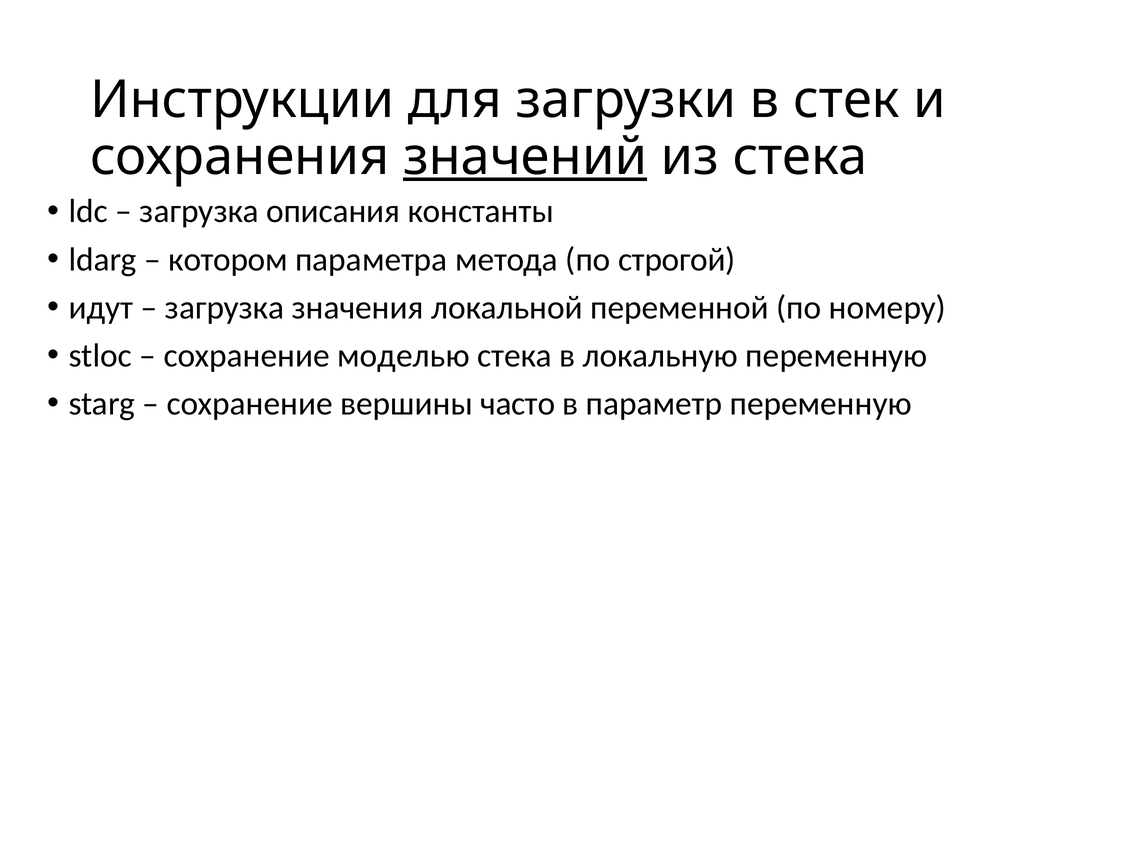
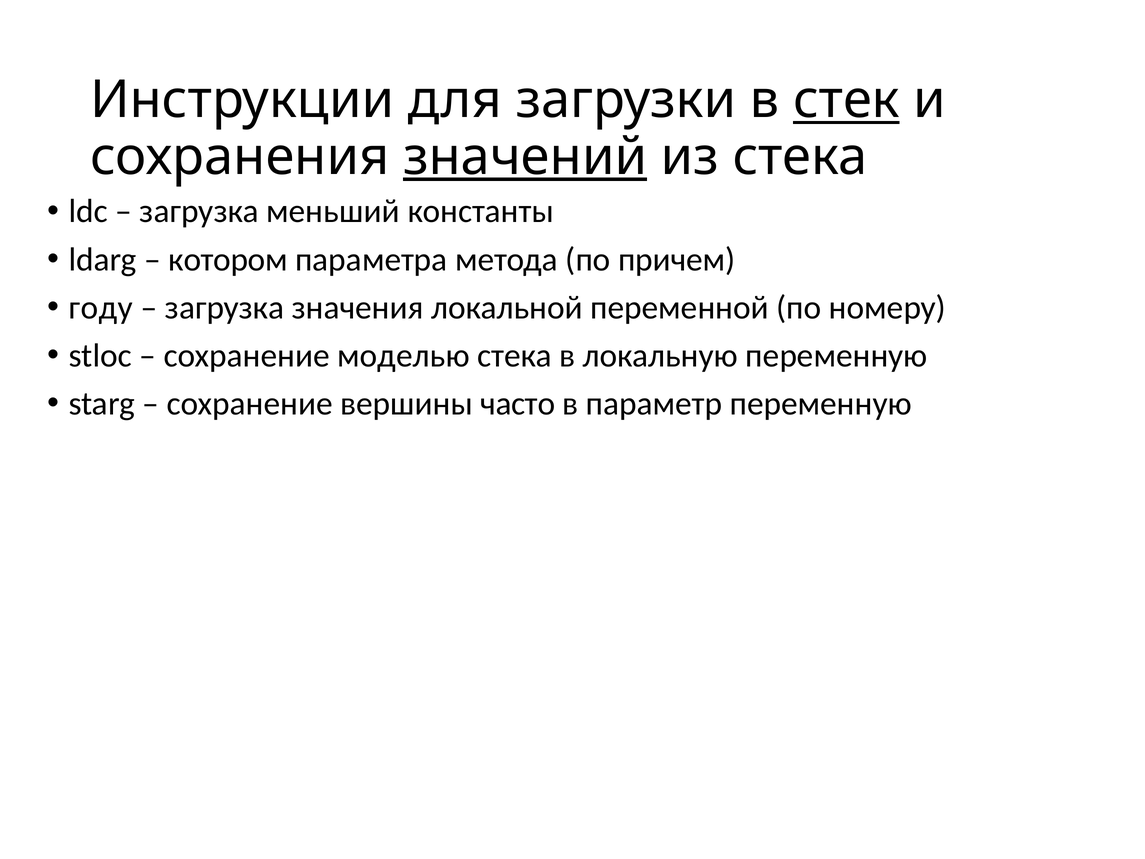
стек underline: none -> present (846, 100)
описания: описания -> меньший (333, 211)
строгой: строгой -> причем (677, 259)
идут: идут -> году (101, 307)
